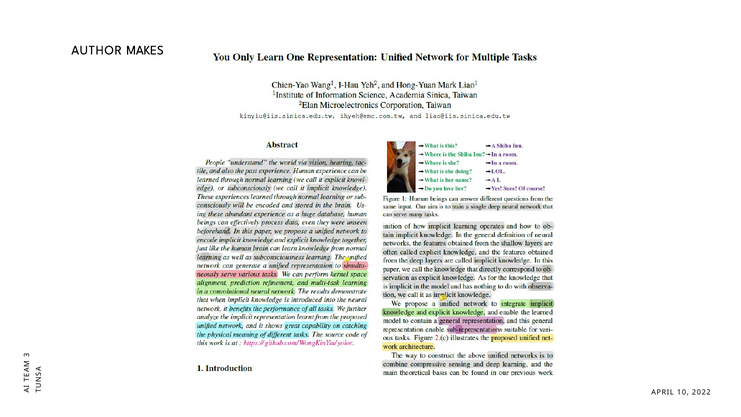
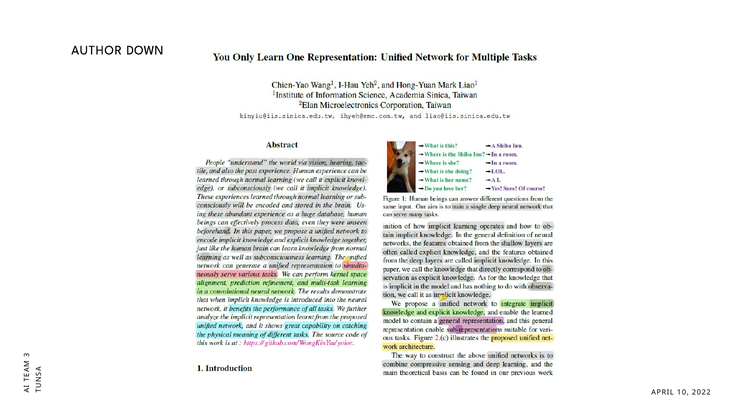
MAKES: MAKES -> DOWN (145, 50)
